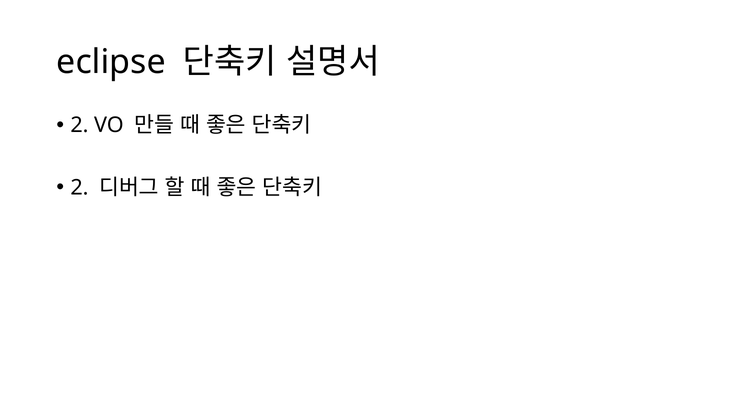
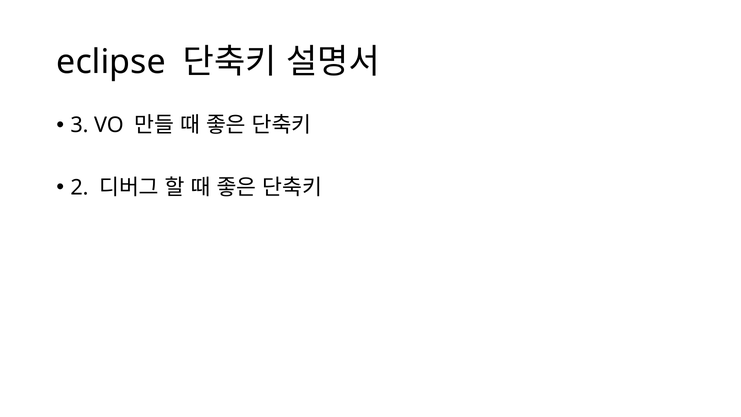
2: 2 -> 3 (79, 125)
